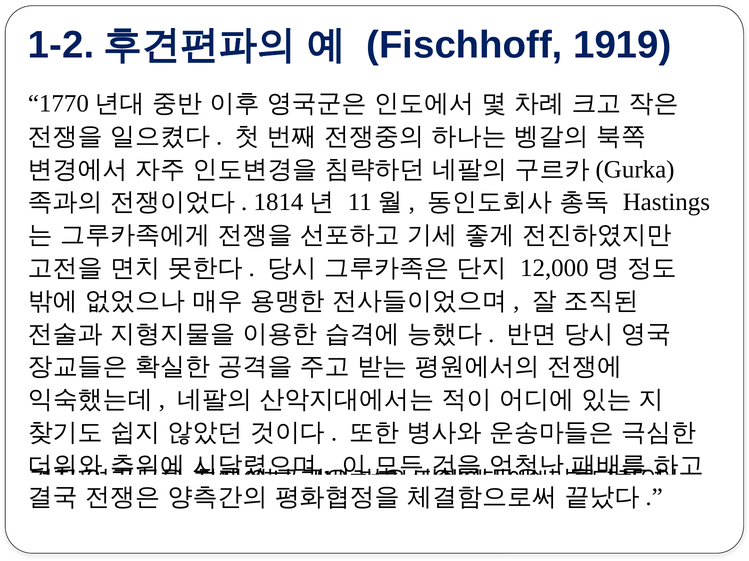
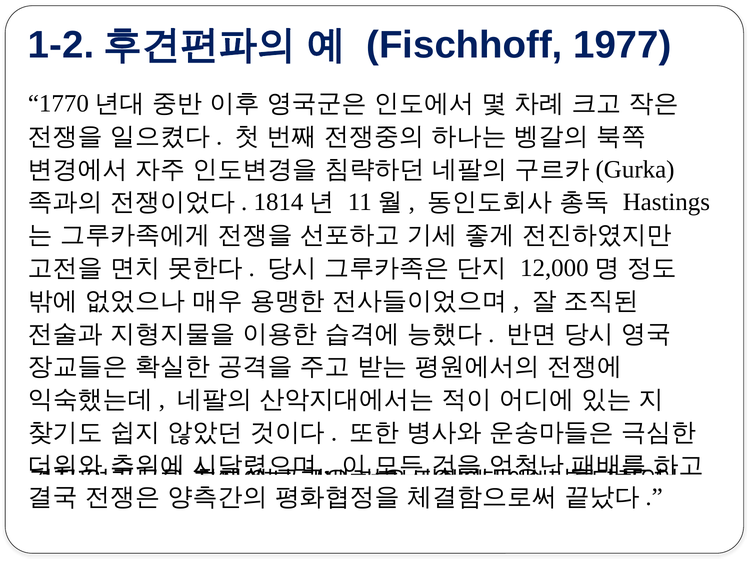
1919: 1919 -> 1977 (622, 45)
